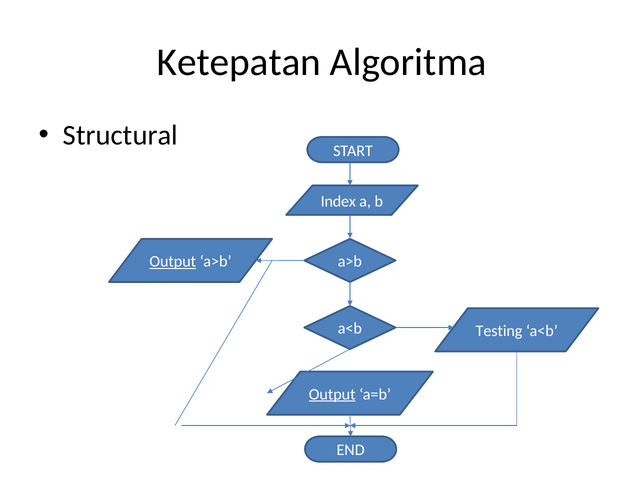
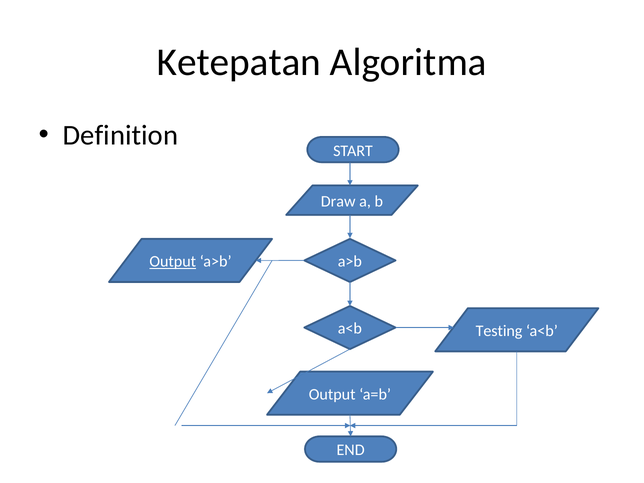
Structural: Structural -> Definition (120, 135)
Index: Index -> Draw (338, 201)
Output underline: present -> none (332, 394)
